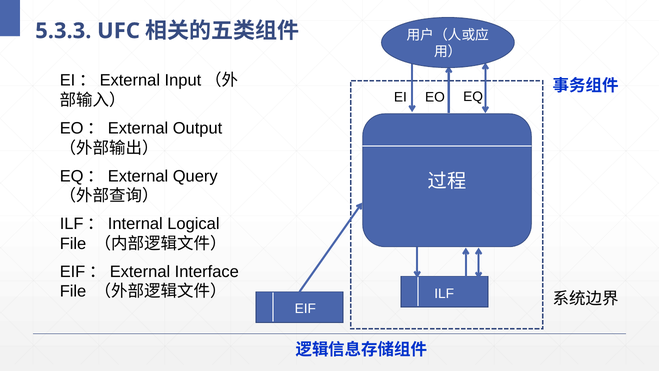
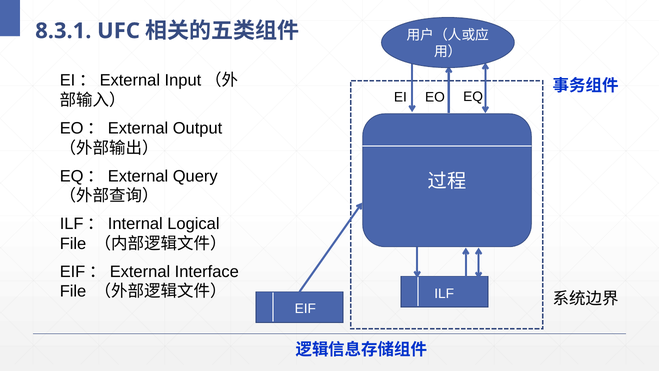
5.3.3: 5.3.3 -> 8.3.1 (63, 31)
